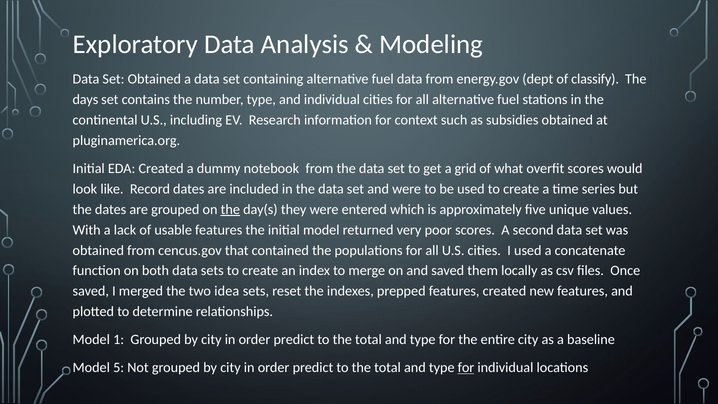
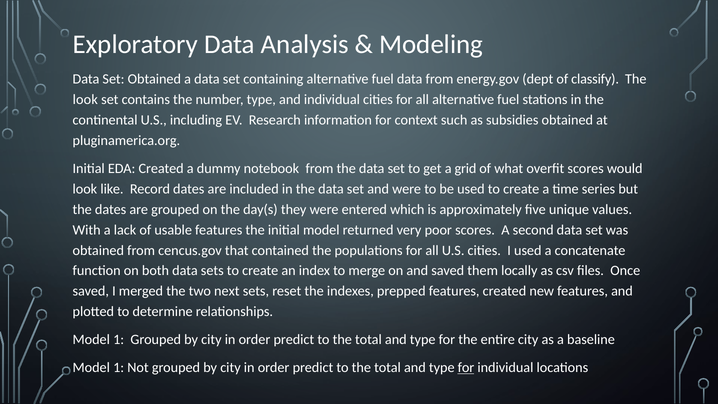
days: days -> look (85, 100)
the underline: present -> none (230, 209)
idea: idea -> next (227, 291)
5: 5 -> 1 (119, 368)
